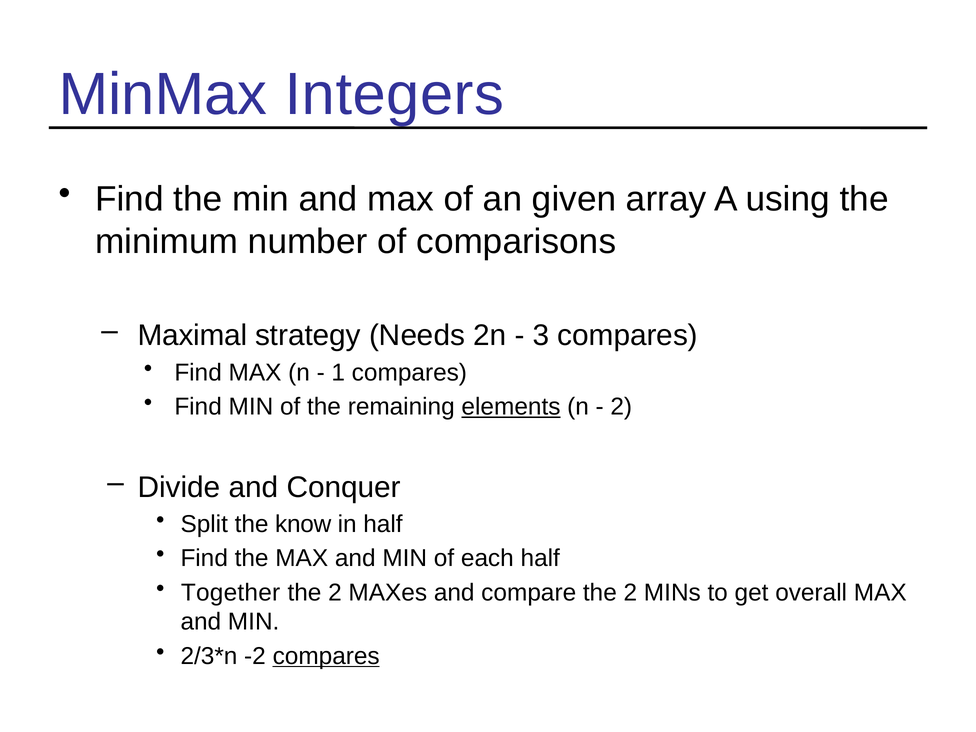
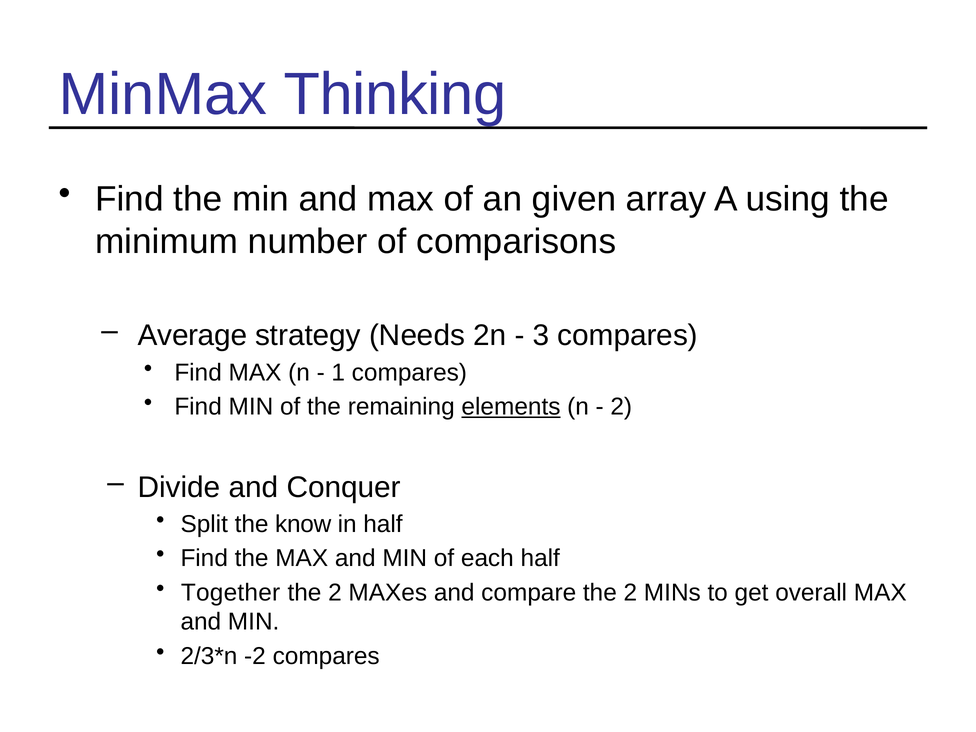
Integers: Integers -> Thinking (395, 94)
Maximal: Maximal -> Average (193, 335)
compares underline: present -> none (326, 656)
